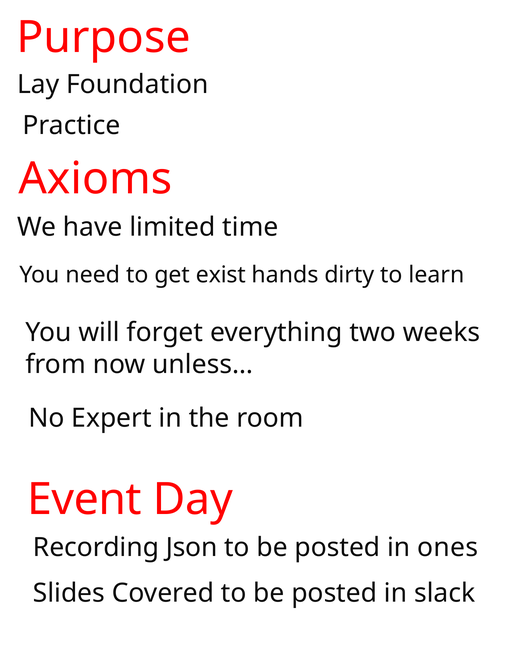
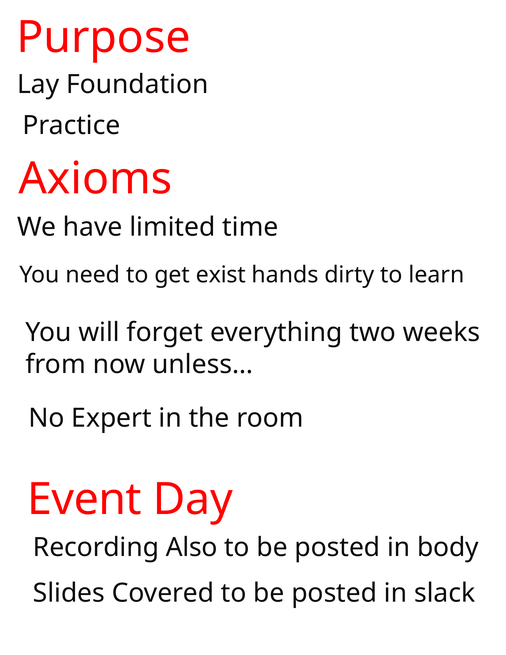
Json: Json -> Also (192, 547)
ones: ones -> body (448, 547)
